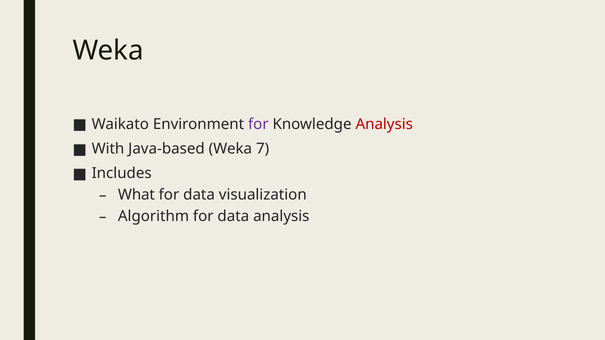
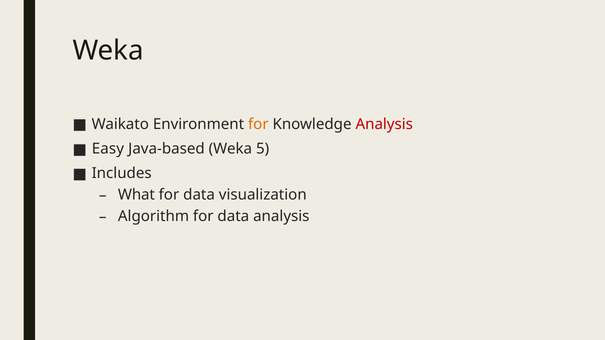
for colour: purple -> orange (258, 124)
With: With -> Easy (108, 149)
7: 7 -> 5 (263, 149)
